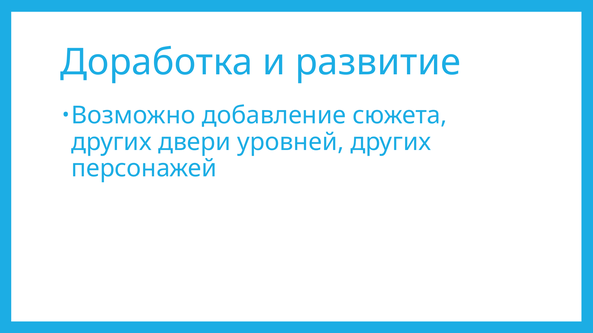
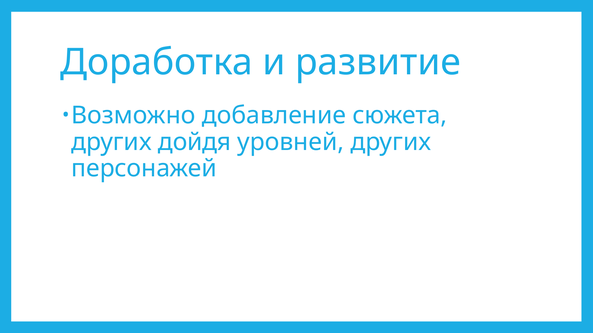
двери: двери -> дойдя (195, 142)
